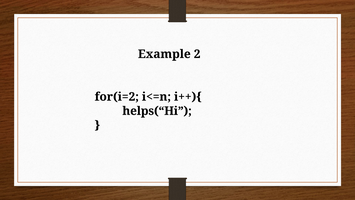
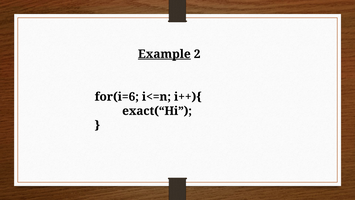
Example underline: none -> present (164, 54)
for(i=2: for(i=2 -> for(i=6 (117, 97)
helps(“Hi: helps(“Hi -> exact(“Hi (157, 111)
